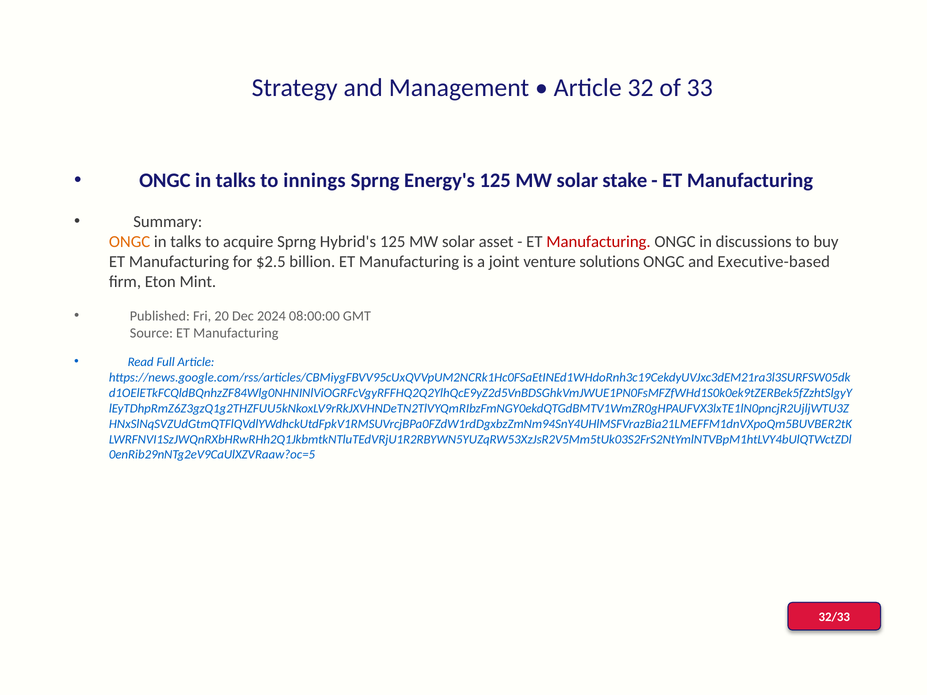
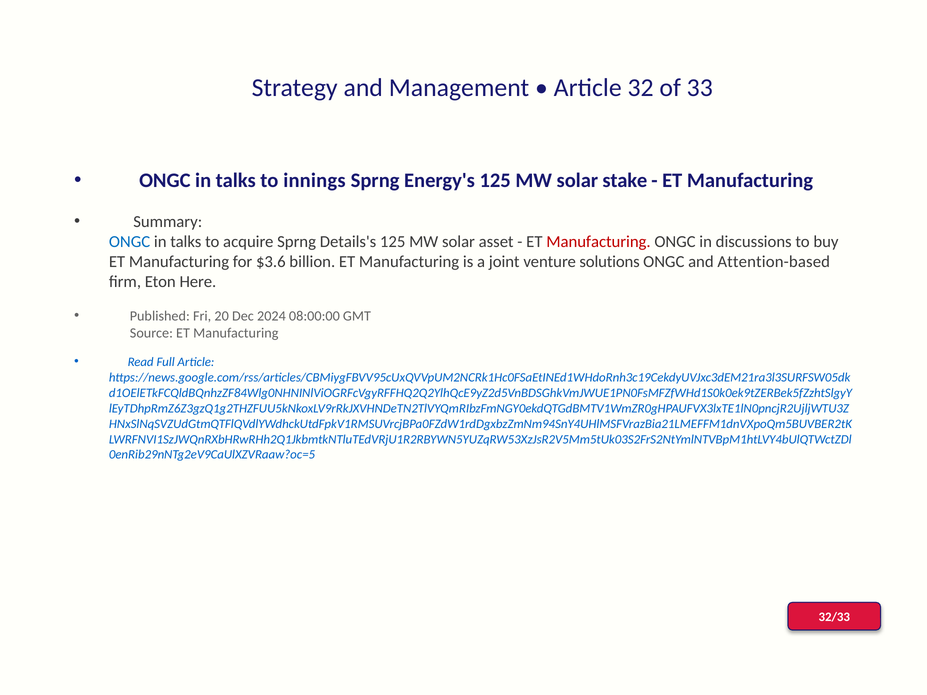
ONGC colour: orange -> blue (130, 242)
Hybrid's: Hybrid's -> Details's (348, 242)
$2.5: $2.5 -> $3.6 (271, 262)
Executive-based: Executive-based -> Attention-based (774, 262)
Mint: Mint -> Here (198, 282)
